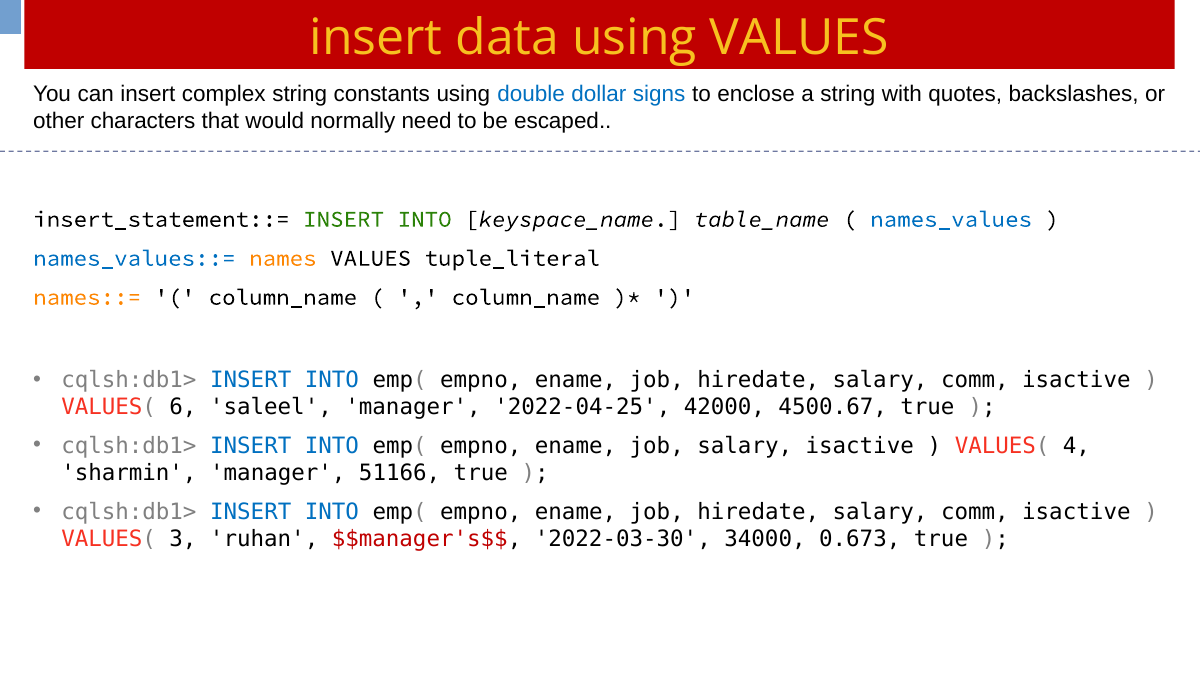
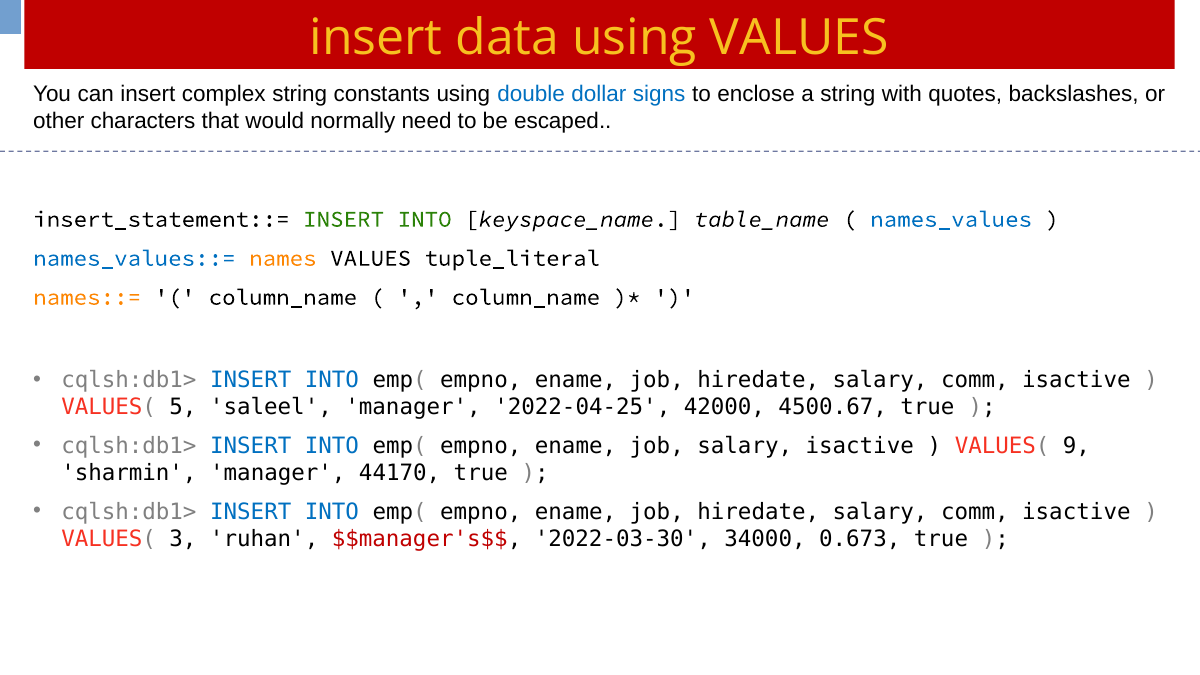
6: 6 -> 5 (183, 407)
4: 4 -> 9 (1076, 446)
51166: 51166 -> 44170 (400, 473)
